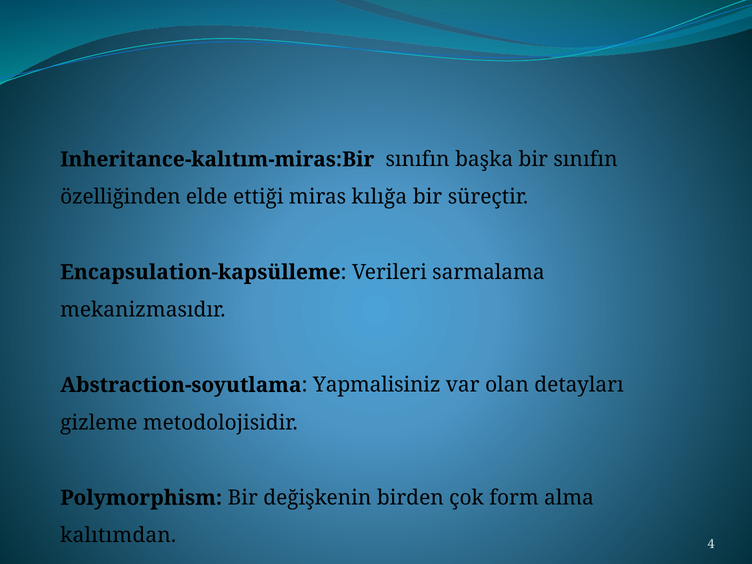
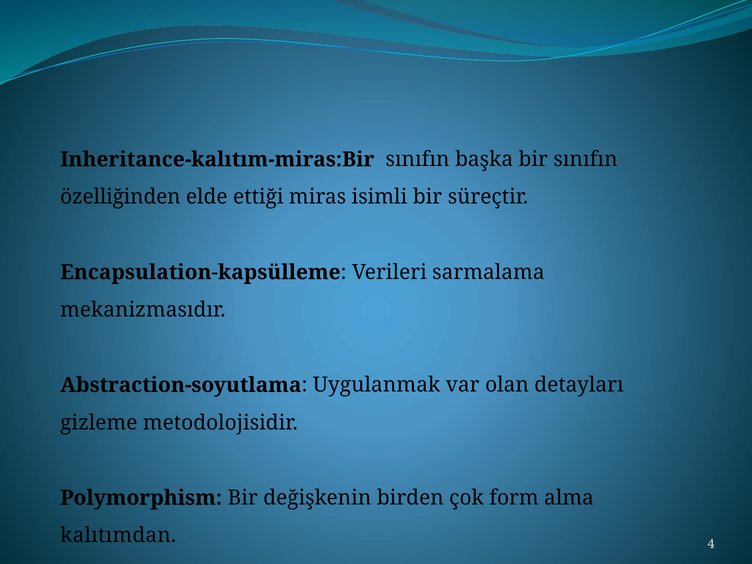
kılığa: kılığa -> isimli (379, 197)
Yapmalisiniz: Yapmalisiniz -> Uygulanmak (377, 385)
